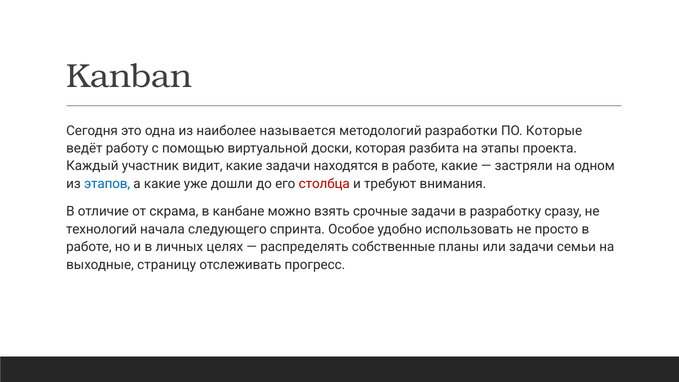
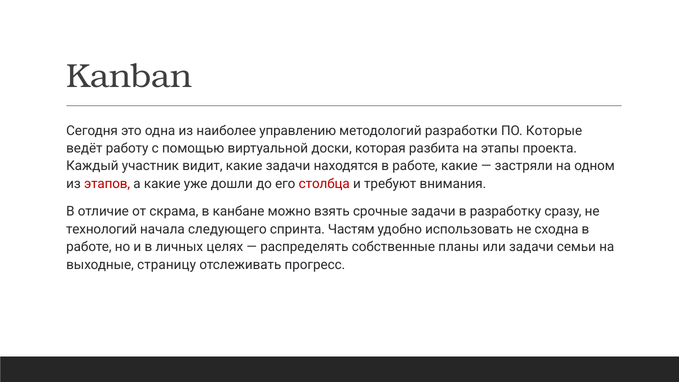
называется: называется -> управлению (298, 131)
этапов colour: blue -> red (107, 184)
Особое: Особое -> Частям (351, 229)
просто: просто -> сходна (557, 229)
